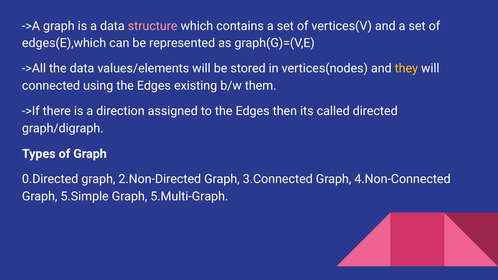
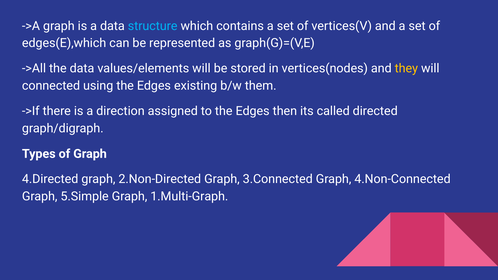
structure colour: pink -> light blue (153, 26)
0.Directed: 0.Directed -> 4.Directed (50, 179)
5.Multi-Graph: 5.Multi-Graph -> 1.Multi-Graph (189, 196)
